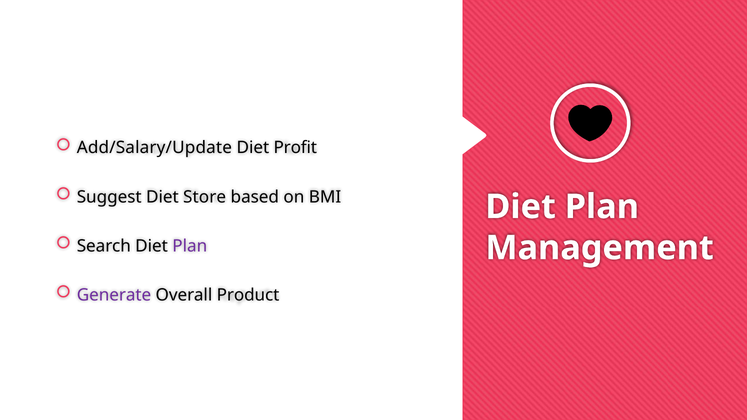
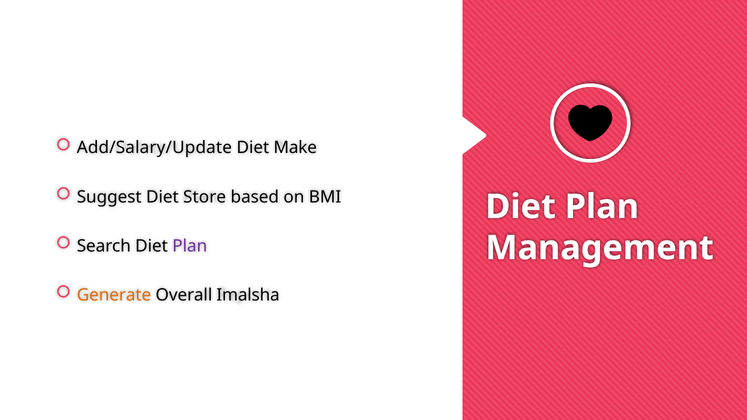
Profit: Profit -> Make (295, 148)
Generate colour: purple -> orange (114, 295)
Product: Product -> Imalsha (248, 295)
